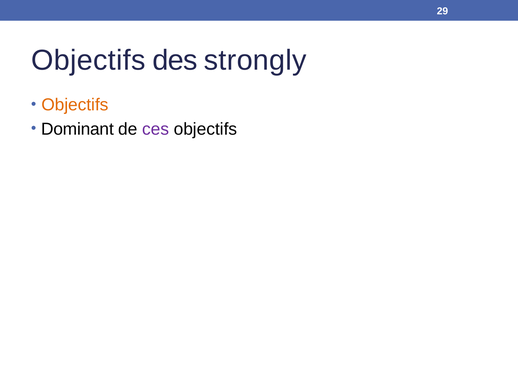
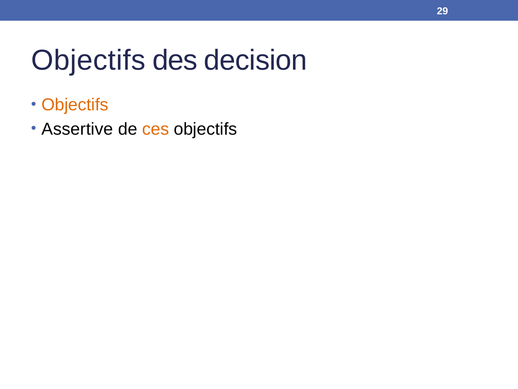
strongly: strongly -> decision (256, 60)
Dominant: Dominant -> Assertive (77, 129)
ces colour: purple -> orange (156, 129)
